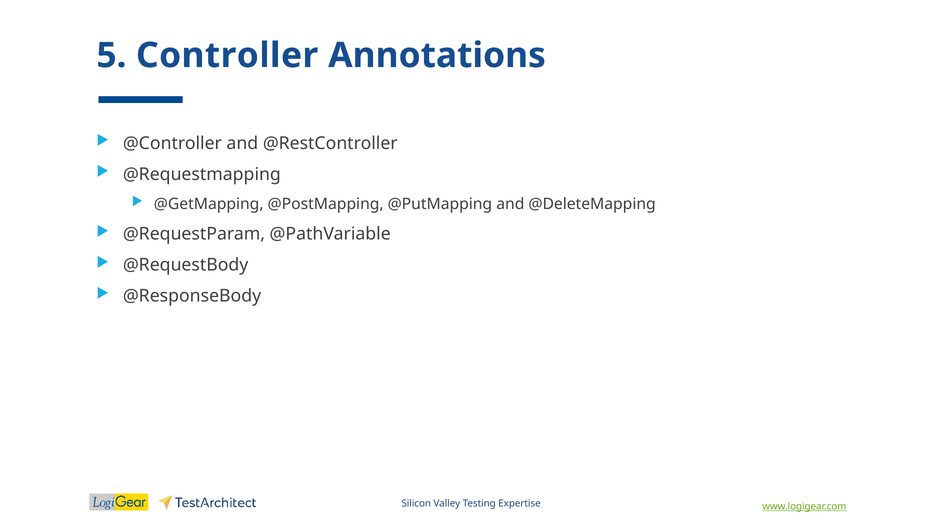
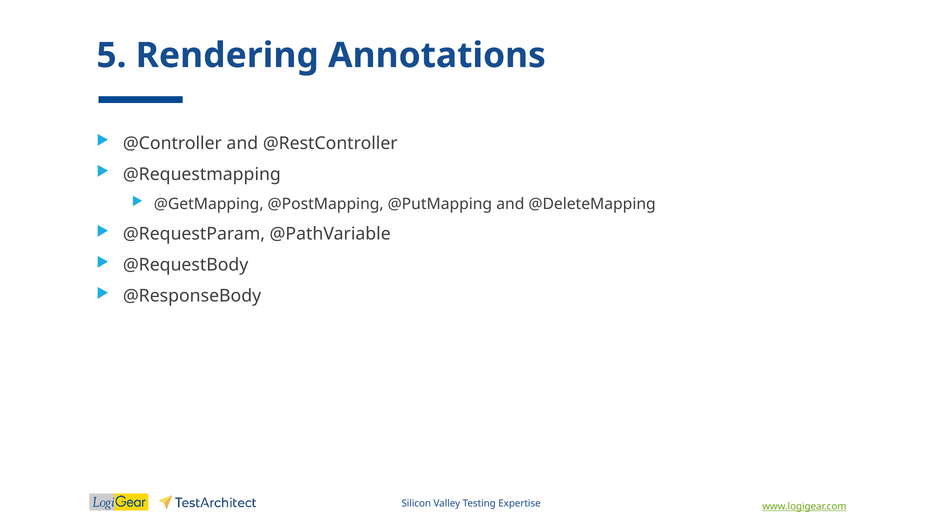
Controller: Controller -> Rendering (227, 55)
